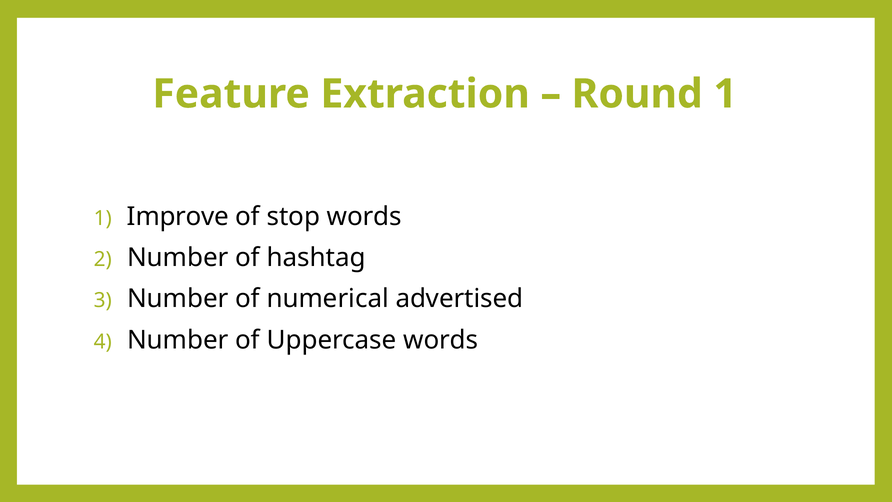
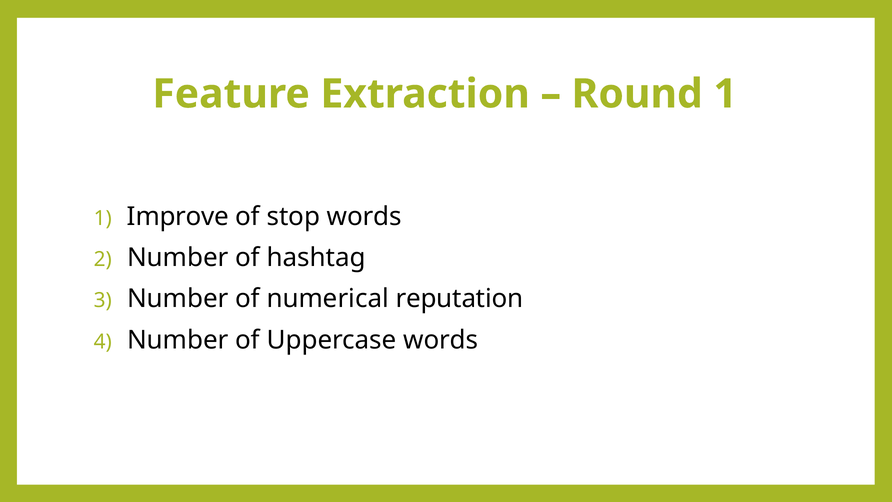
advertised: advertised -> reputation (459, 299)
